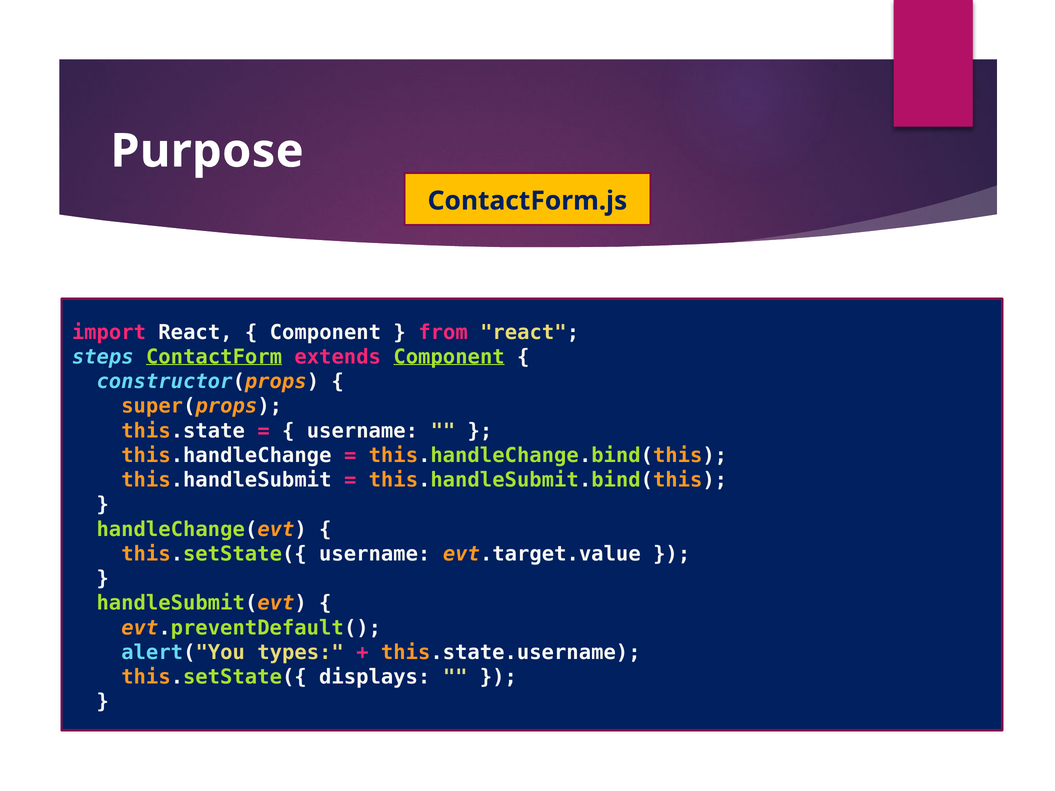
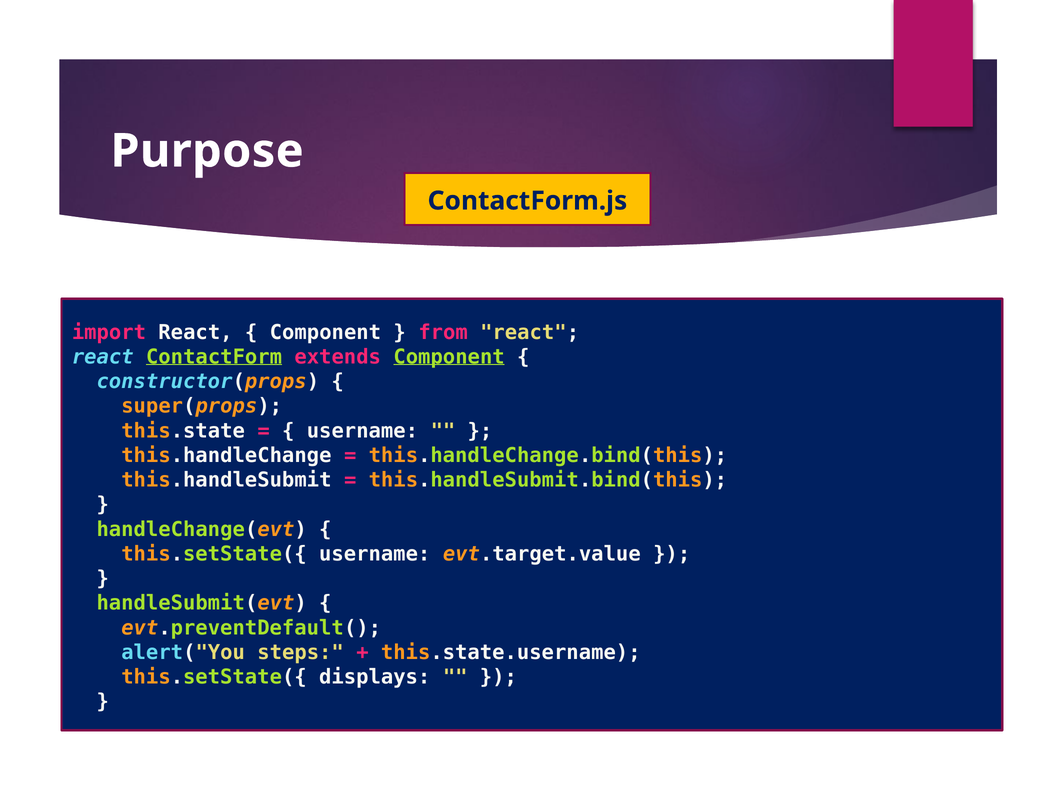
steps: steps -> react (103, 357)
types: types -> steps (301, 653)
